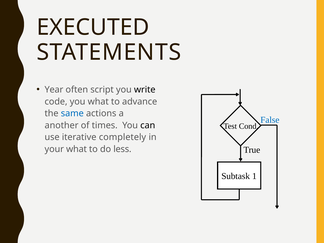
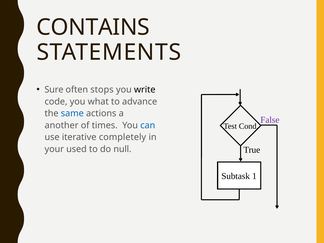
EXECUTED: EXECUTED -> CONTAINS (93, 27)
Year: Year -> Sure (54, 90)
script: script -> stops (102, 90)
False colour: blue -> purple (270, 120)
can colour: black -> blue (148, 125)
your what: what -> used (76, 149)
less: less -> null (122, 149)
